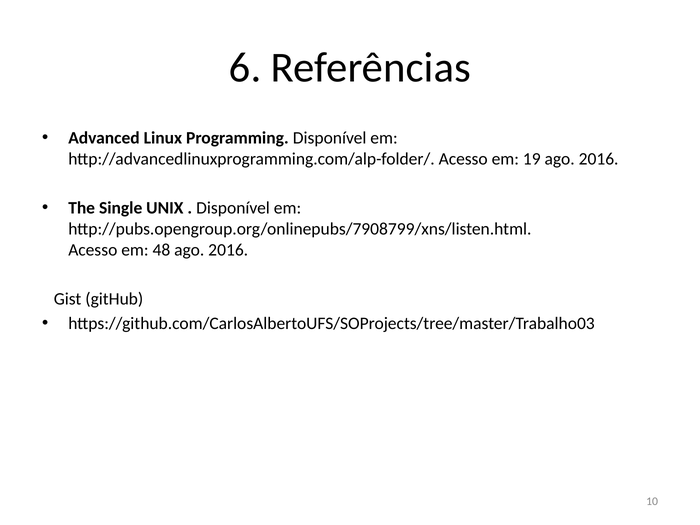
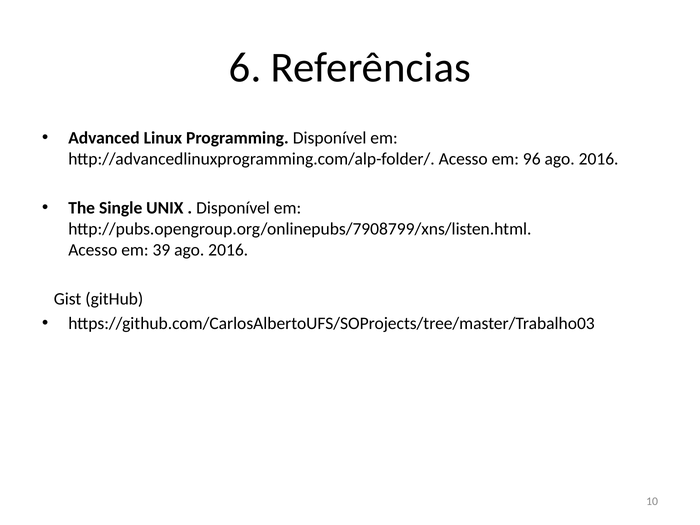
19: 19 -> 96 (532, 159)
48: 48 -> 39 (161, 250)
